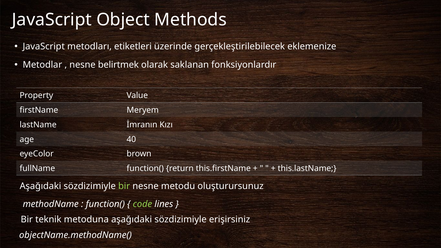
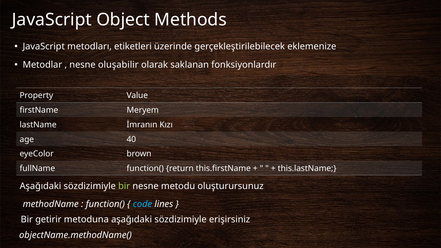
belirtmek: belirtmek -> oluşabilir (118, 65)
code colour: light green -> light blue (142, 204)
teknik: teknik -> getirir (48, 220)
